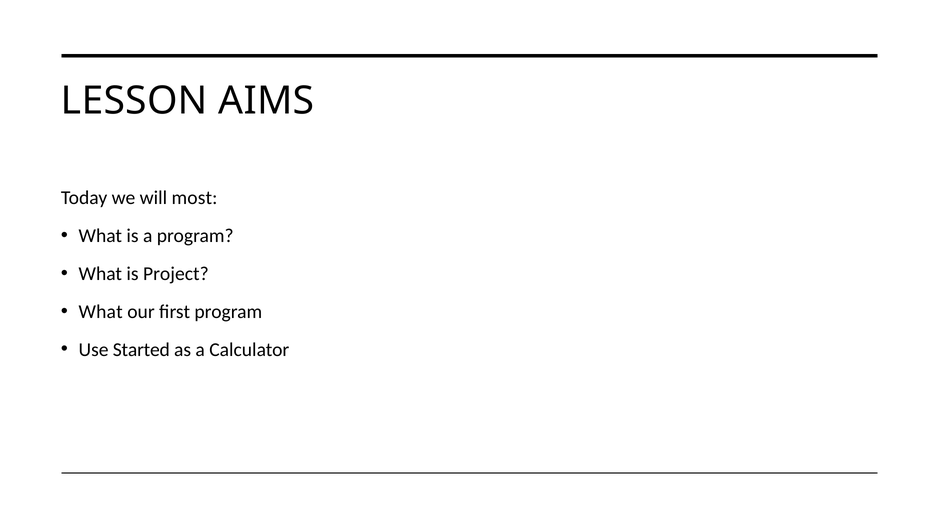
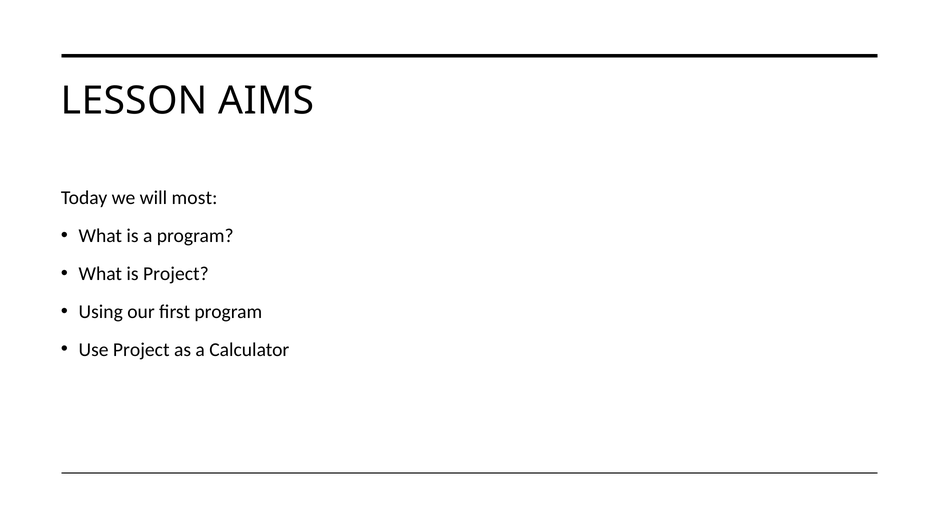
What: What -> Using (101, 312)
Use Started: Started -> Project (141, 350)
